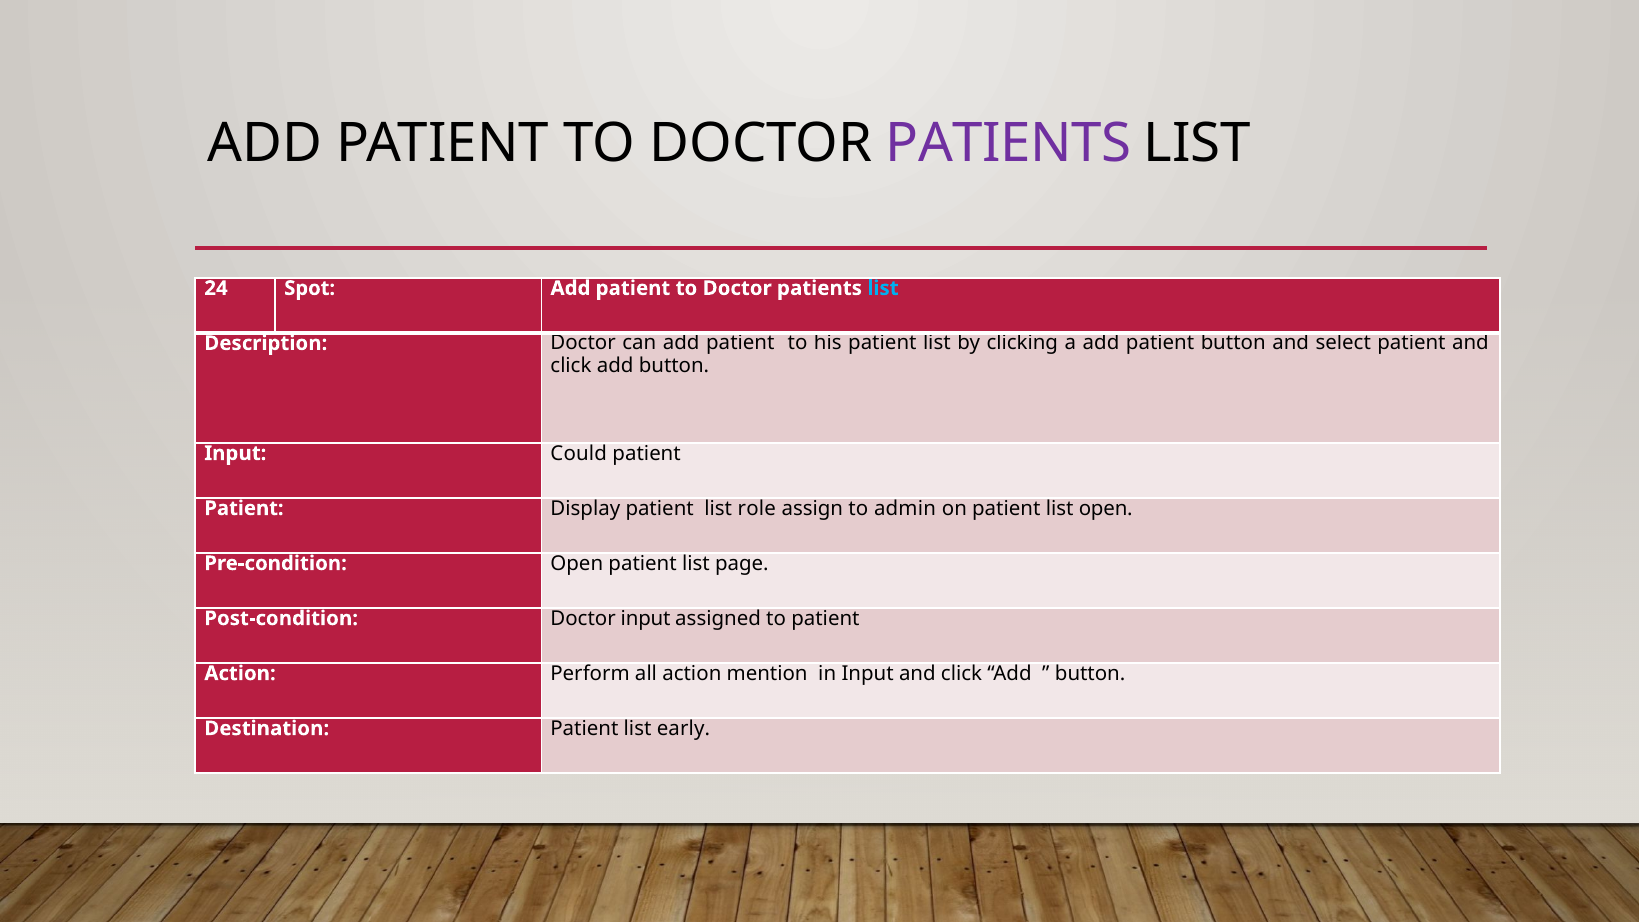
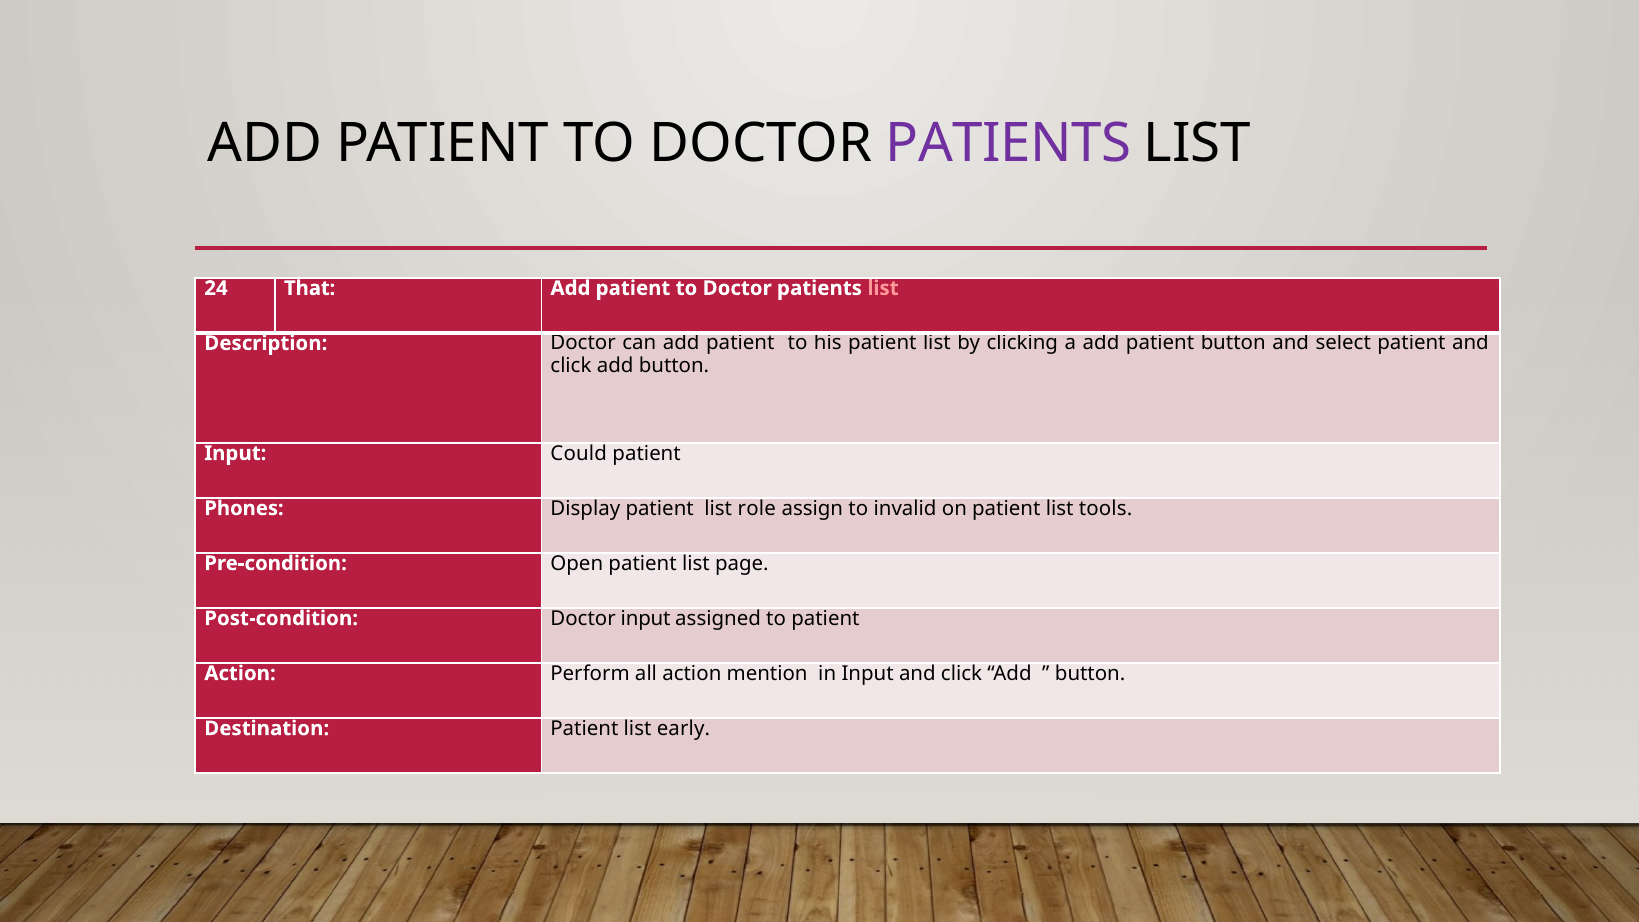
Spot: Spot -> That (310, 288)
list colour: light blue -> pink (883, 288)
Patient: Patient -> Phones (244, 508)
admin: admin -> invalid (905, 508)
list open: open -> tools (1106, 508)
